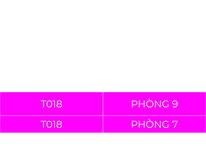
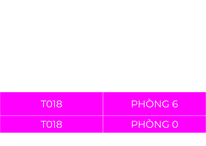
9: 9 -> 6 (175, 104)
7: 7 -> 0 (175, 124)
